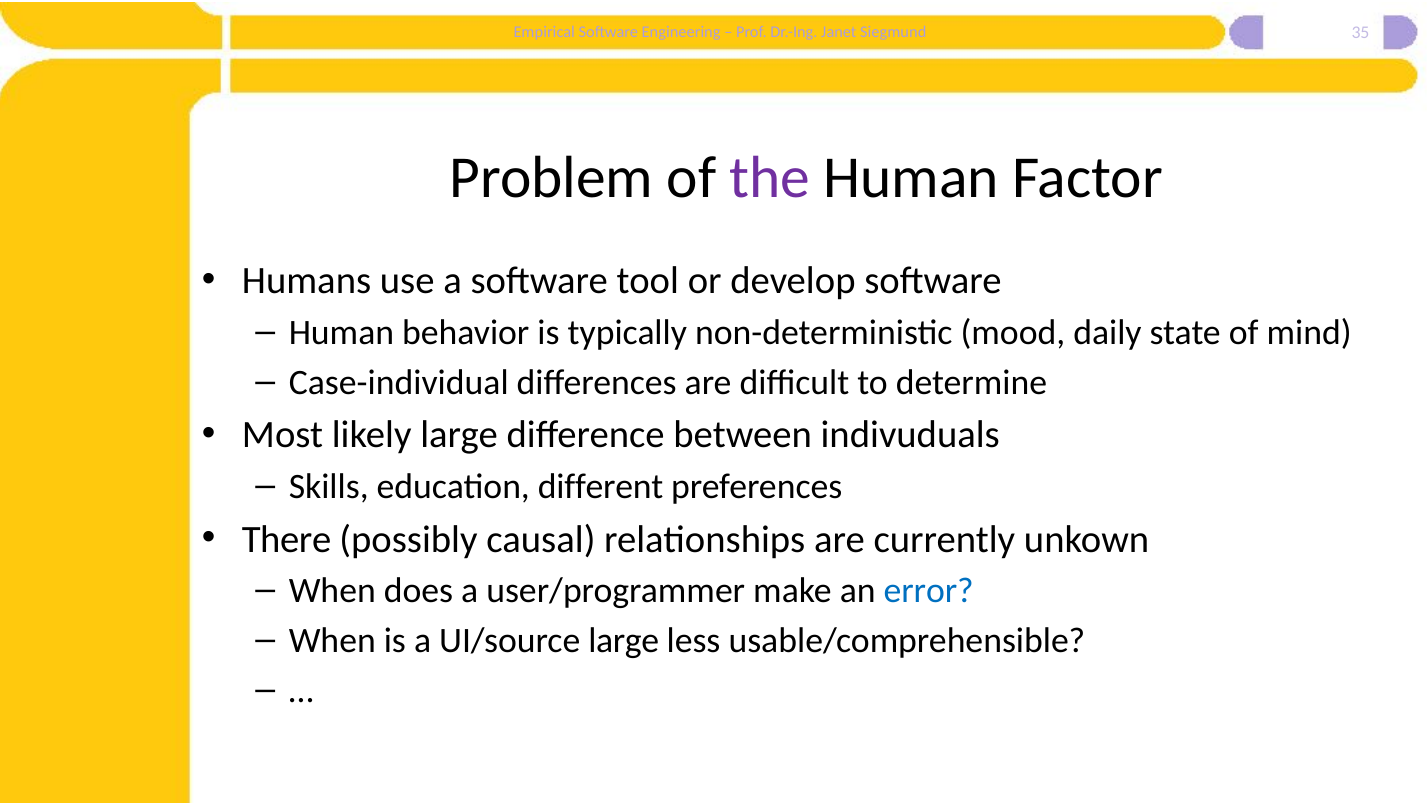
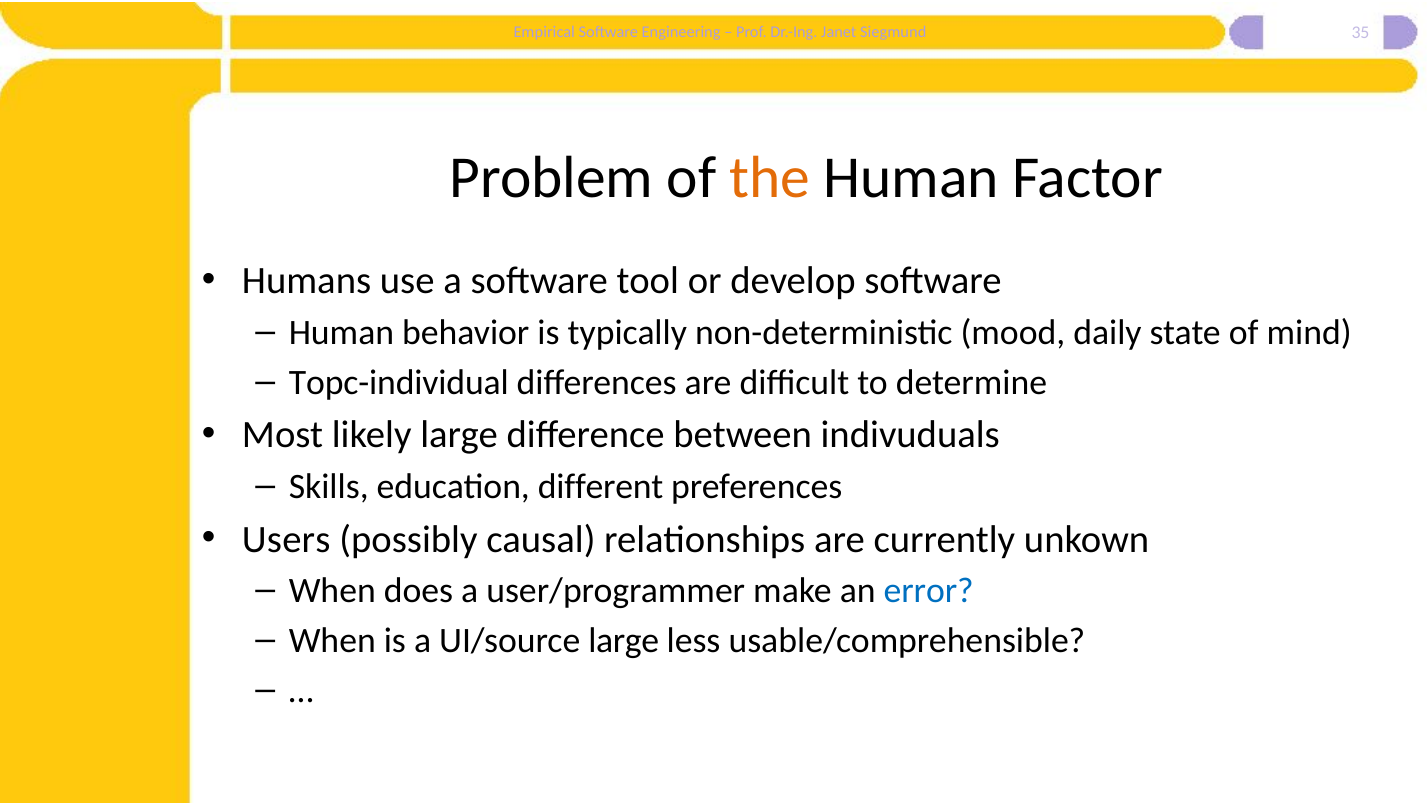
the colour: purple -> orange (770, 178)
Case-individual: Case-individual -> Topc-individual (399, 383)
There: There -> Users (286, 540)
